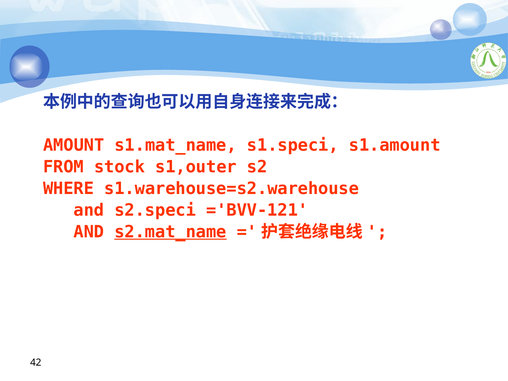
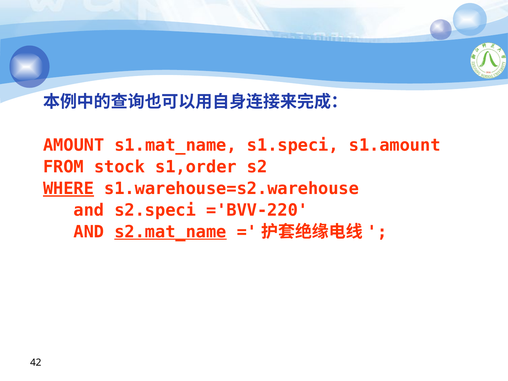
s1,outer: s1,outer -> s1,order (196, 167)
WHERE underline: none -> present (69, 189)
='BVV-121: ='BVV-121 -> ='BVV-220 (257, 210)
